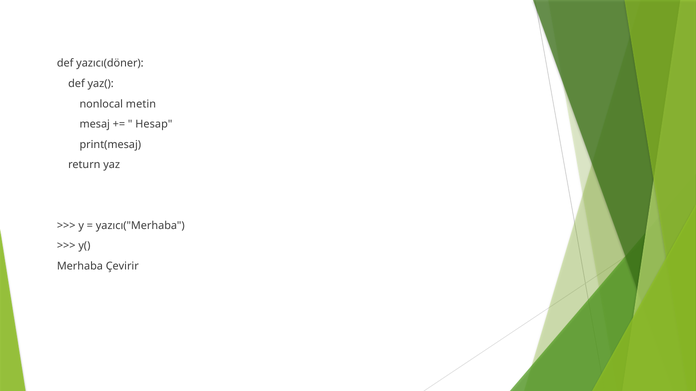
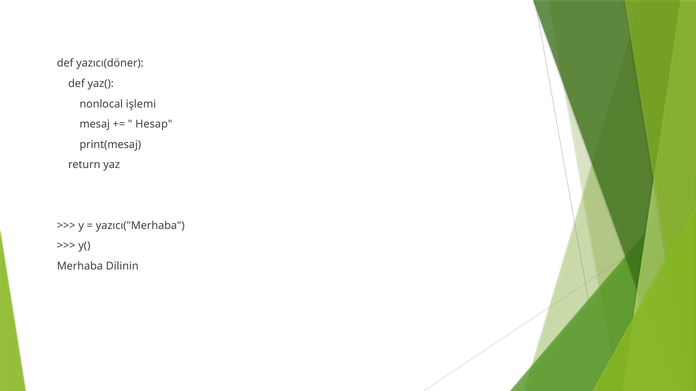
metin: metin -> işlemi (141, 104)
Çevirir: Çevirir -> Dilinin (122, 267)
